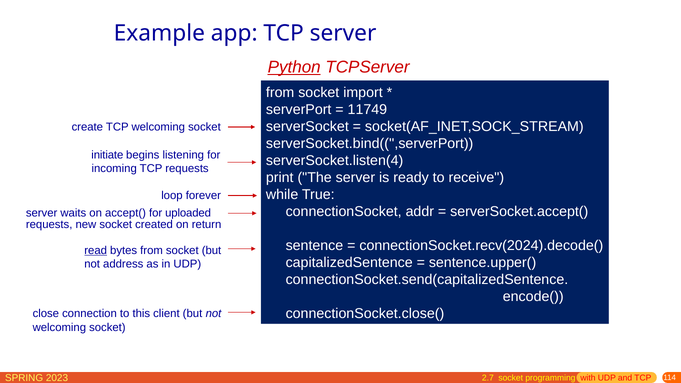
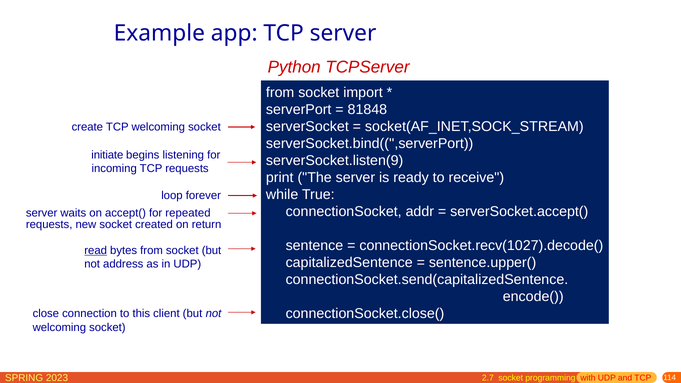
Python underline: present -> none (294, 67)
11749: 11749 -> 81848 (367, 109)
serverSocket.listen(4: serverSocket.listen(4 -> serverSocket.listen(9 (335, 161)
uploaded: uploaded -> repeated (188, 213)
connectionSocket.recv(2024).decode(: connectionSocket.recv(2024).decode( -> connectionSocket.recv(1027).decode( (481, 246)
